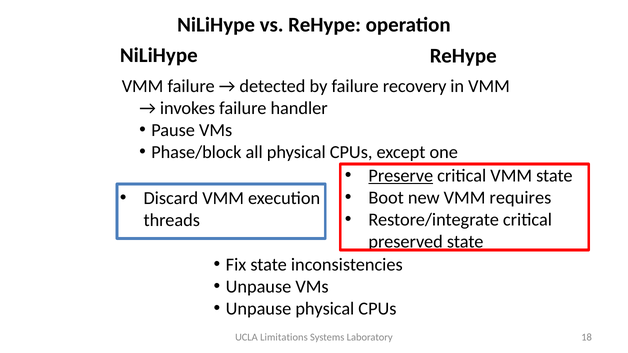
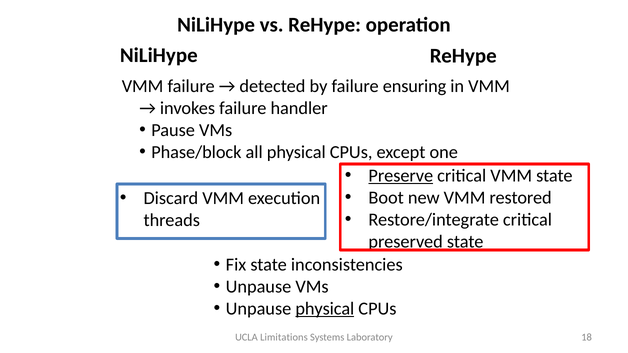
recovery: recovery -> ensuring (415, 86)
requires: requires -> restored (521, 198)
physical underline: none -> present (325, 309)
